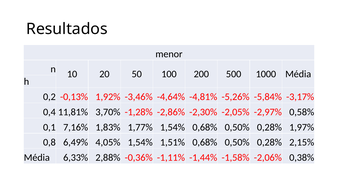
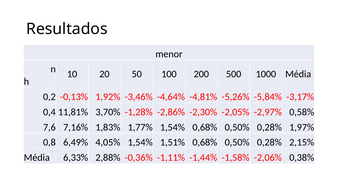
0,1: 0,1 -> 7,6 (49, 128)
